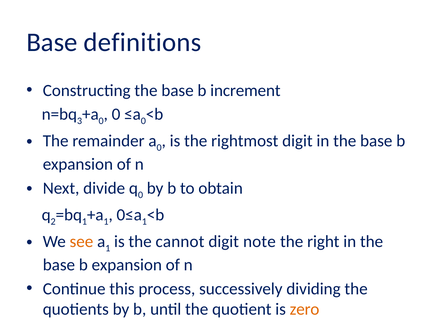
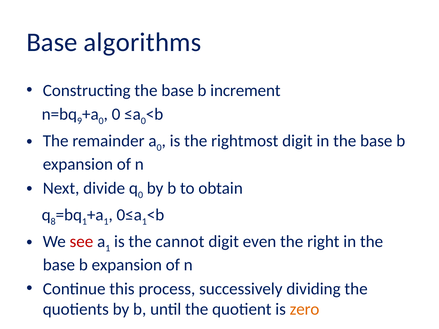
definitions: definitions -> algorithms (143, 42)
3: 3 -> 9 (80, 121)
2: 2 -> 8 (53, 222)
see colour: orange -> red (81, 242)
note: note -> even (260, 242)
